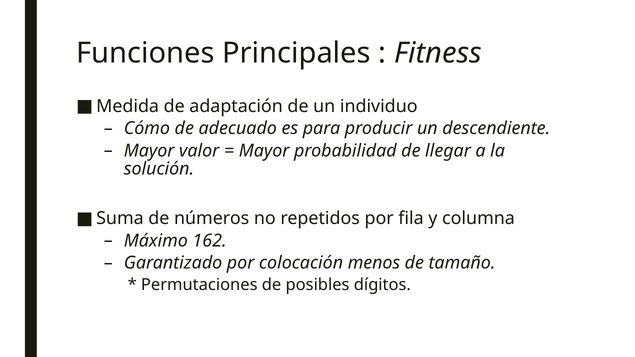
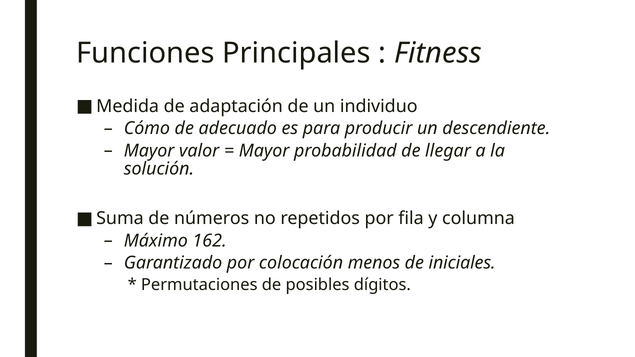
tamaño: tamaño -> iniciales (462, 263)
